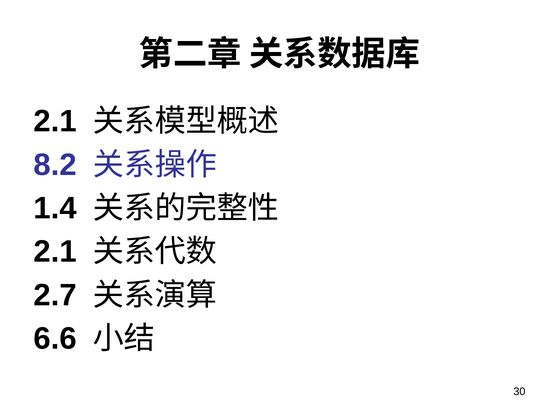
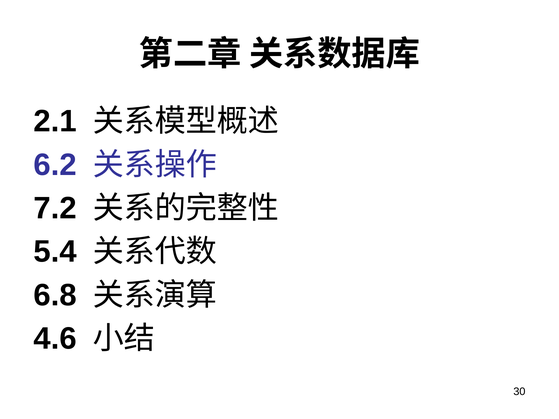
8.2: 8.2 -> 6.2 (55, 165)
1.4: 1.4 -> 7.2 (55, 208)
2.1: 2.1 -> 5.4 (55, 252)
2.7: 2.7 -> 6.8 (55, 295)
6.6: 6.6 -> 4.6 (55, 339)
